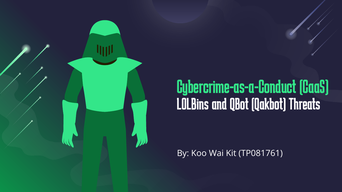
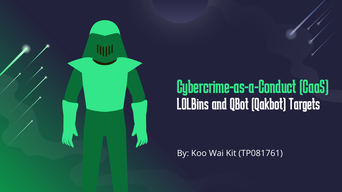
Threats: Threats -> Targets (304, 104)
